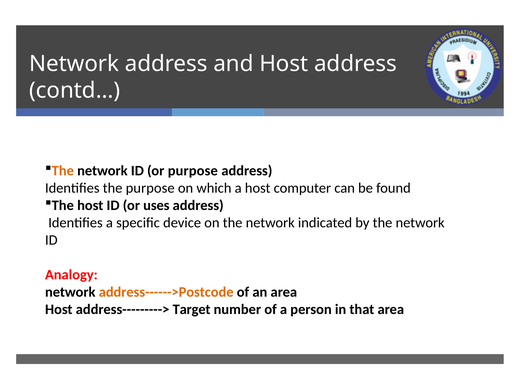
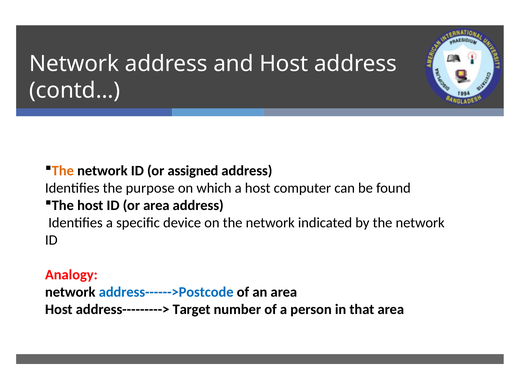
or purpose: purpose -> assigned (193, 171)
or uses: uses -> area (156, 205)
address------>Postcode colour: orange -> blue (166, 292)
